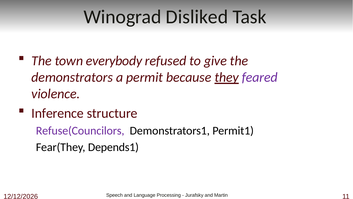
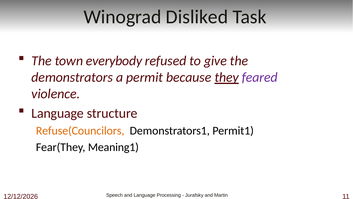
Inference: Inference -> Language (58, 113)
Refuse(Councilors colour: purple -> orange (80, 131)
Depends1: Depends1 -> Meaning1 (113, 147)
